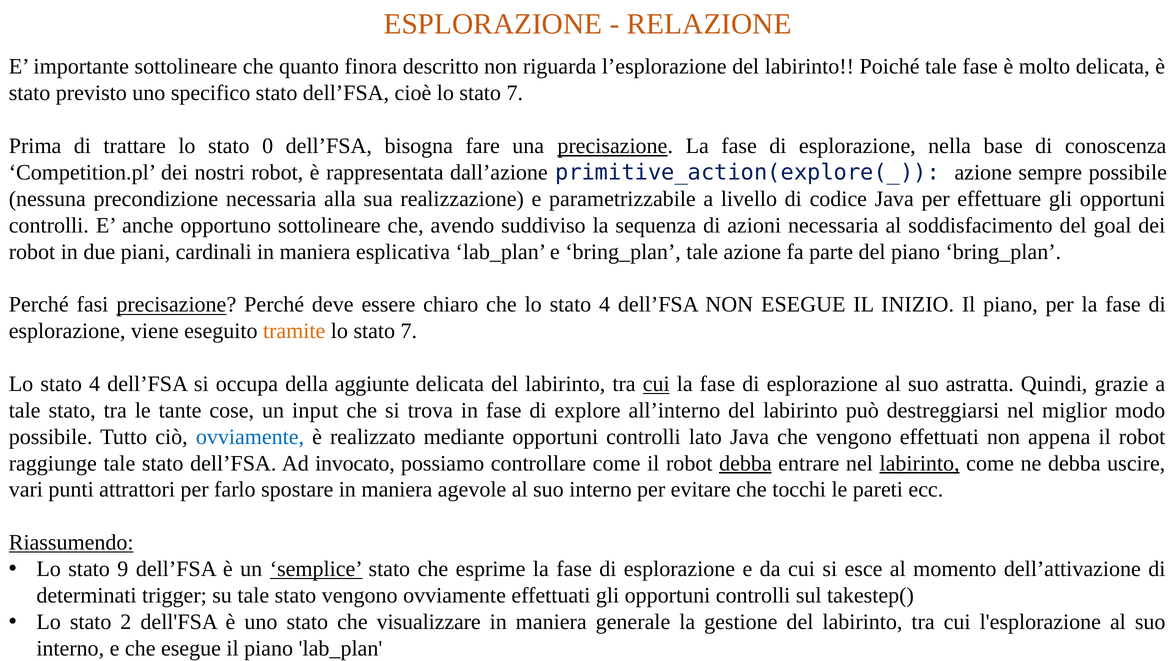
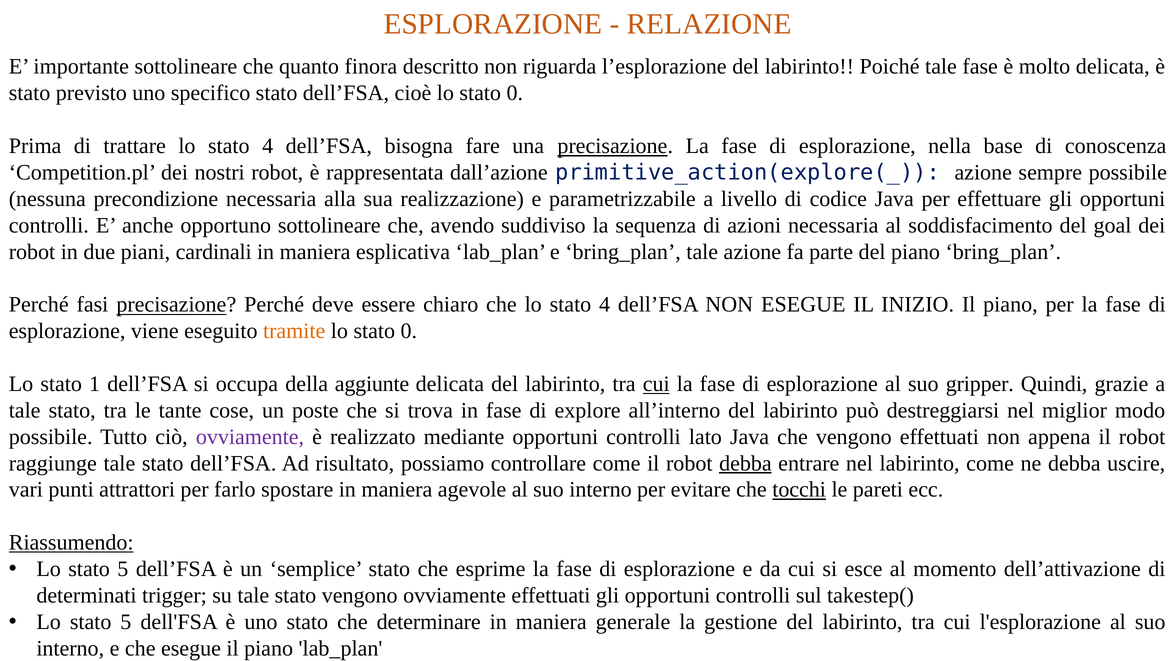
cioè lo stato 7: 7 -> 0 (515, 93)
trattare lo stato 0: 0 -> 4 (268, 146)
7: 7 -> 0 (409, 331)
4: 4 -> 1 (95, 384)
astratta: astratta -> gripper (980, 384)
input: input -> poste (315, 411)
ovviamente colour: blue -> purple (250, 437)
invocato: invocato -> risultato (355, 464)
labirinto underline: present -> none (920, 464)
tocchi underline: none -> present (799, 490)
9: 9 -> 5 (123, 569)
semplice underline: present -> none (316, 569)
2: 2 -> 5 (126, 622)
visualizzare: visualizzare -> determinare (429, 622)
